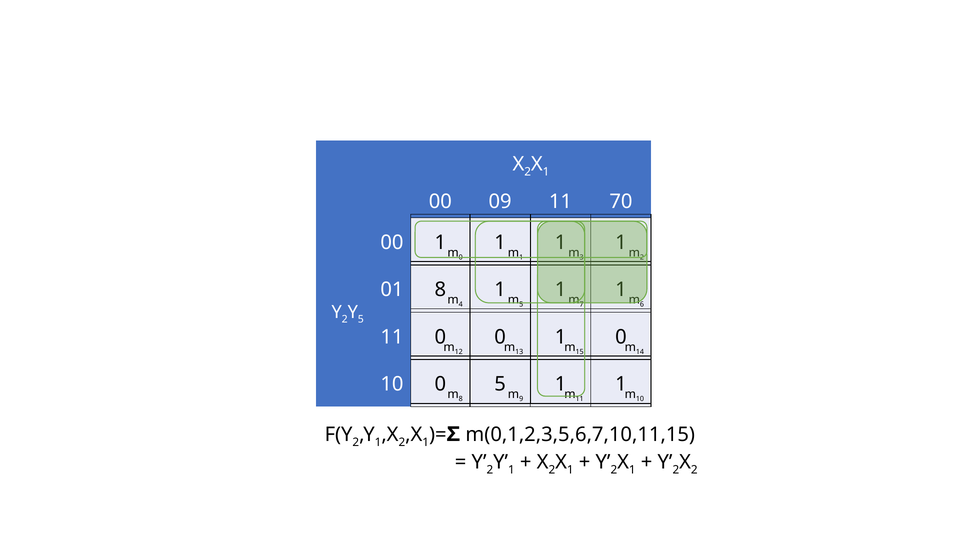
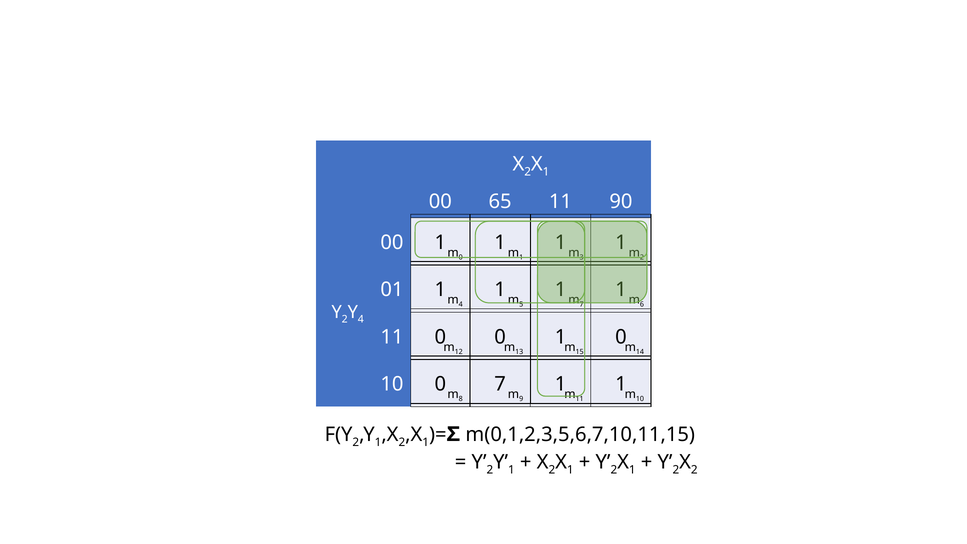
09: 09 -> 65 (500, 201)
70: 70 -> 90 (621, 201)
01 8: 8 -> 1 (440, 290)
5: 5 -> 4 (361, 319)
0 5: 5 -> 7 (500, 384)
